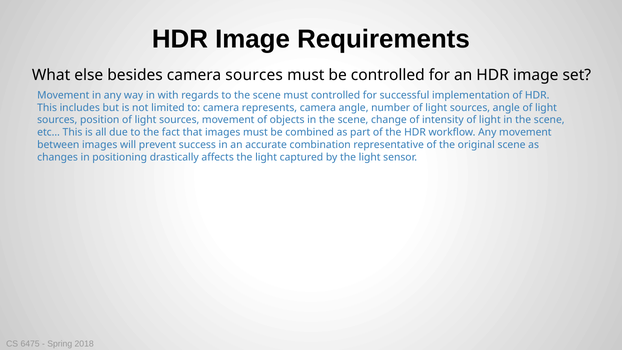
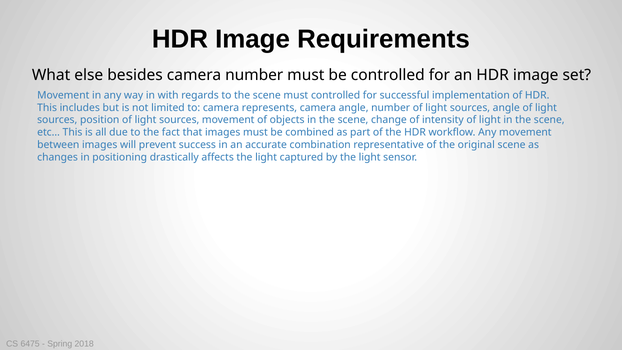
camera sources: sources -> number (254, 75)
